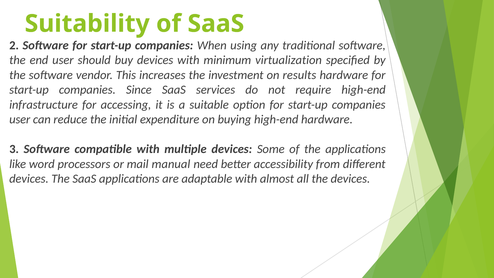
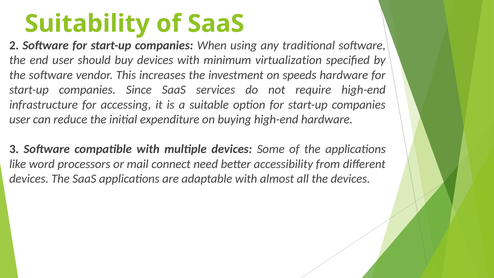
results: results -> speeds (300, 75)
manual: manual -> connect (171, 164)
